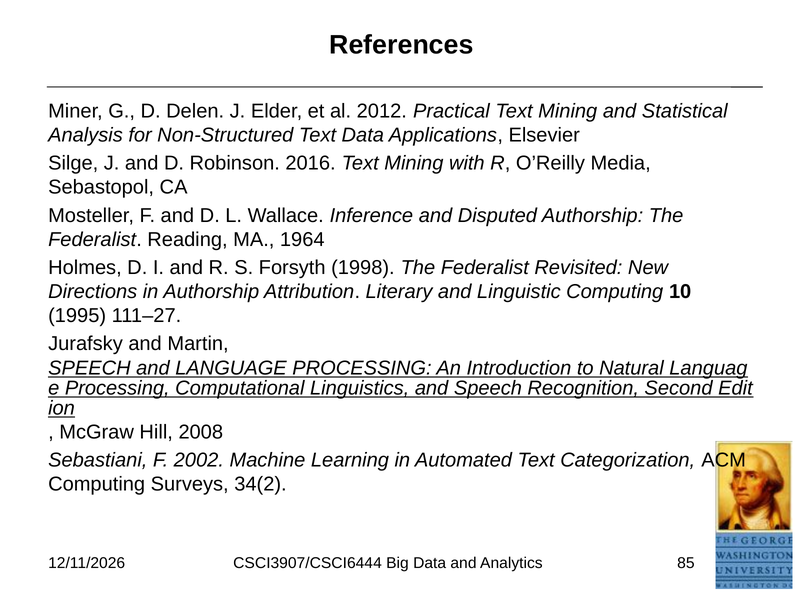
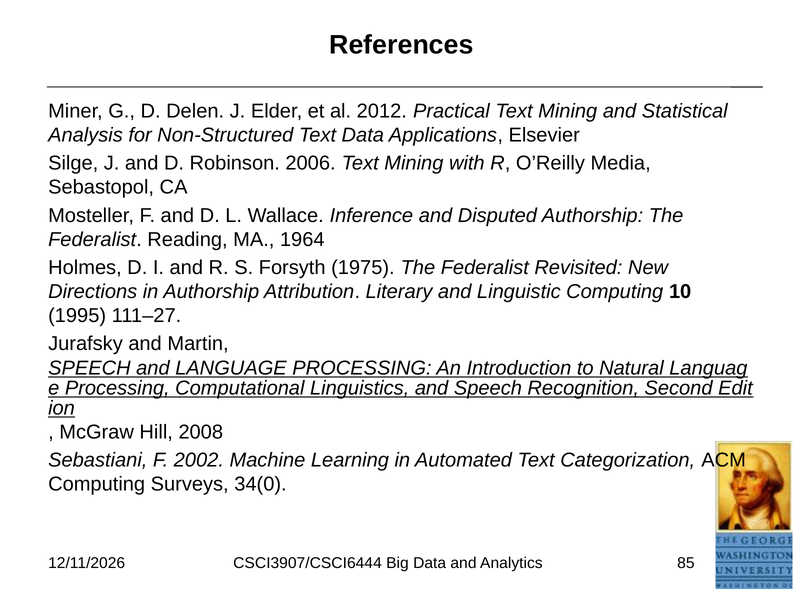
2016: 2016 -> 2006 (311, 163)
1998: 1998 -> 1975 (363, 268)
34(2: 34(2 -> 34(0 (260, 485)
